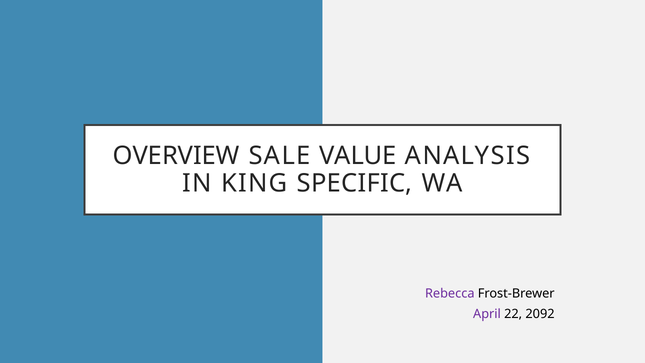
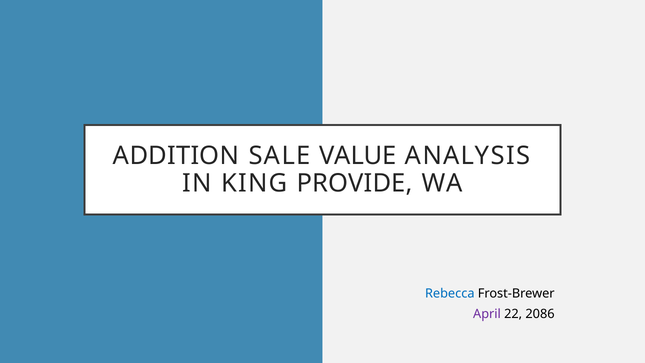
OVERVIEW: OVERVIEW -> ADDITION (176, 156)
SPECIFIC: SPECIFIC -> PROVIDE (355, 183)
Rebecca colour: purple -> blue (450, 294)
2092: 2092 -> 2086 (540, 314)
